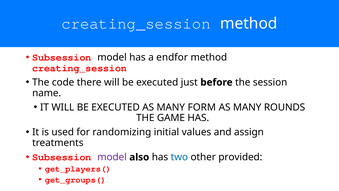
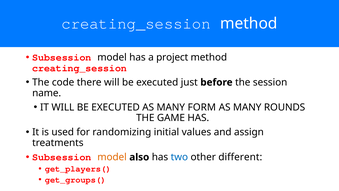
endfor: endfor -> project (172, 57)
model colour: purple -> orange (112, 157)
provided: provided -> different (240, 157)
